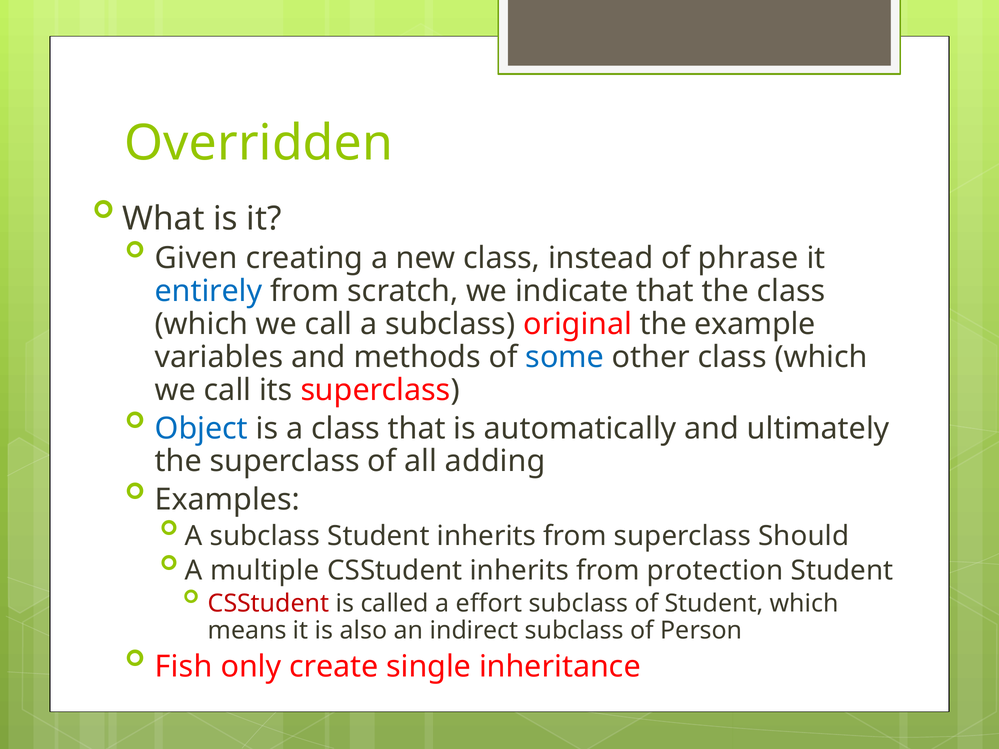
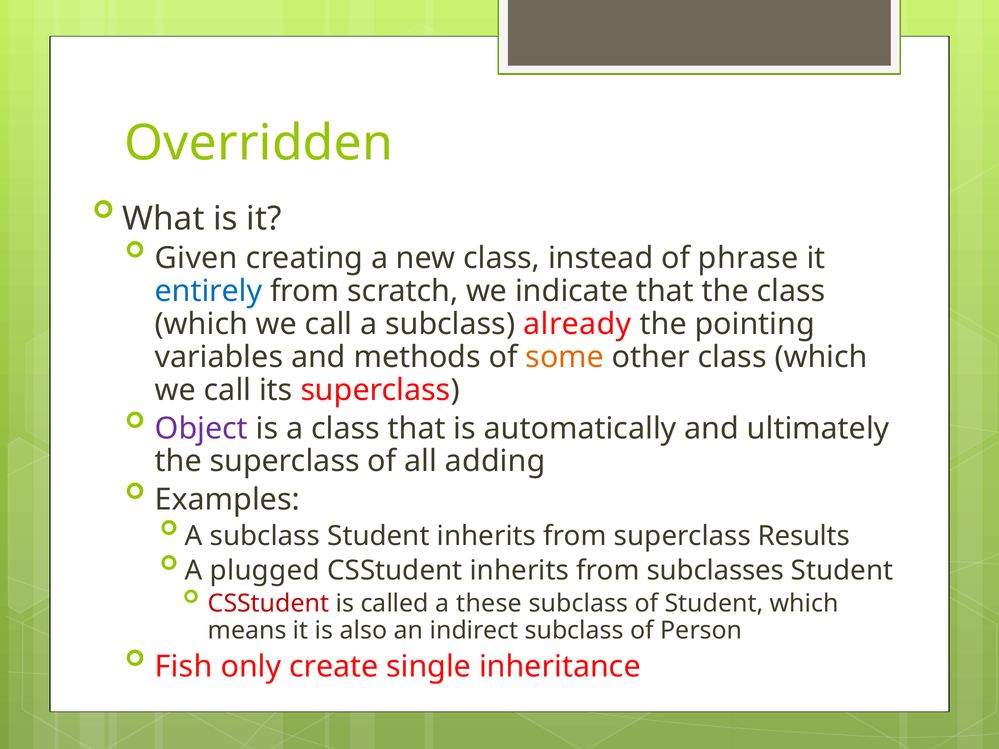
original: original -> already (577, 324)
example: example -> pointing (755, 324)
some colour: blue -> orange (565, 357)
Object colour: blue -> purple (201, 429)
Should: Should -> Results (804, 536)
multiple: multiple -> plugged (265, 571)
protection: protection -> subclasses (715, 571)
effort: effort -> these (489, 604)
